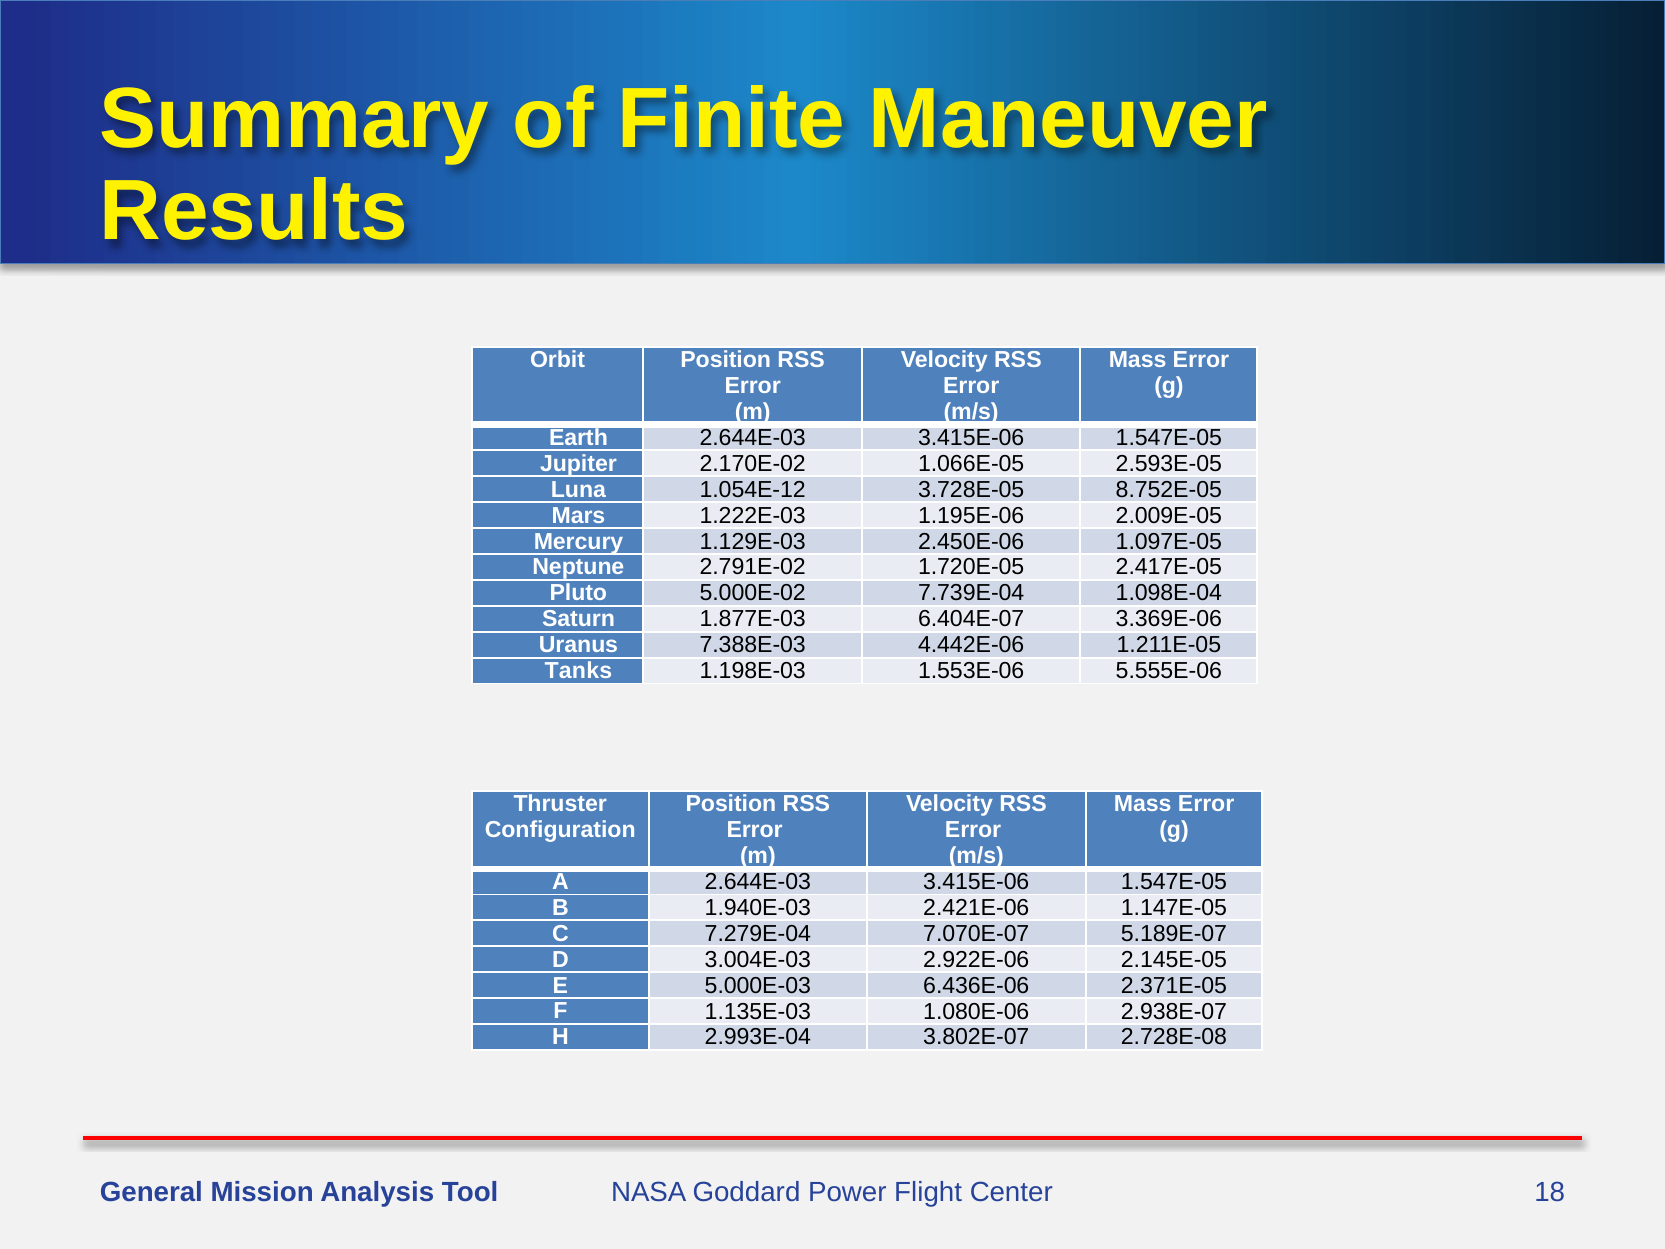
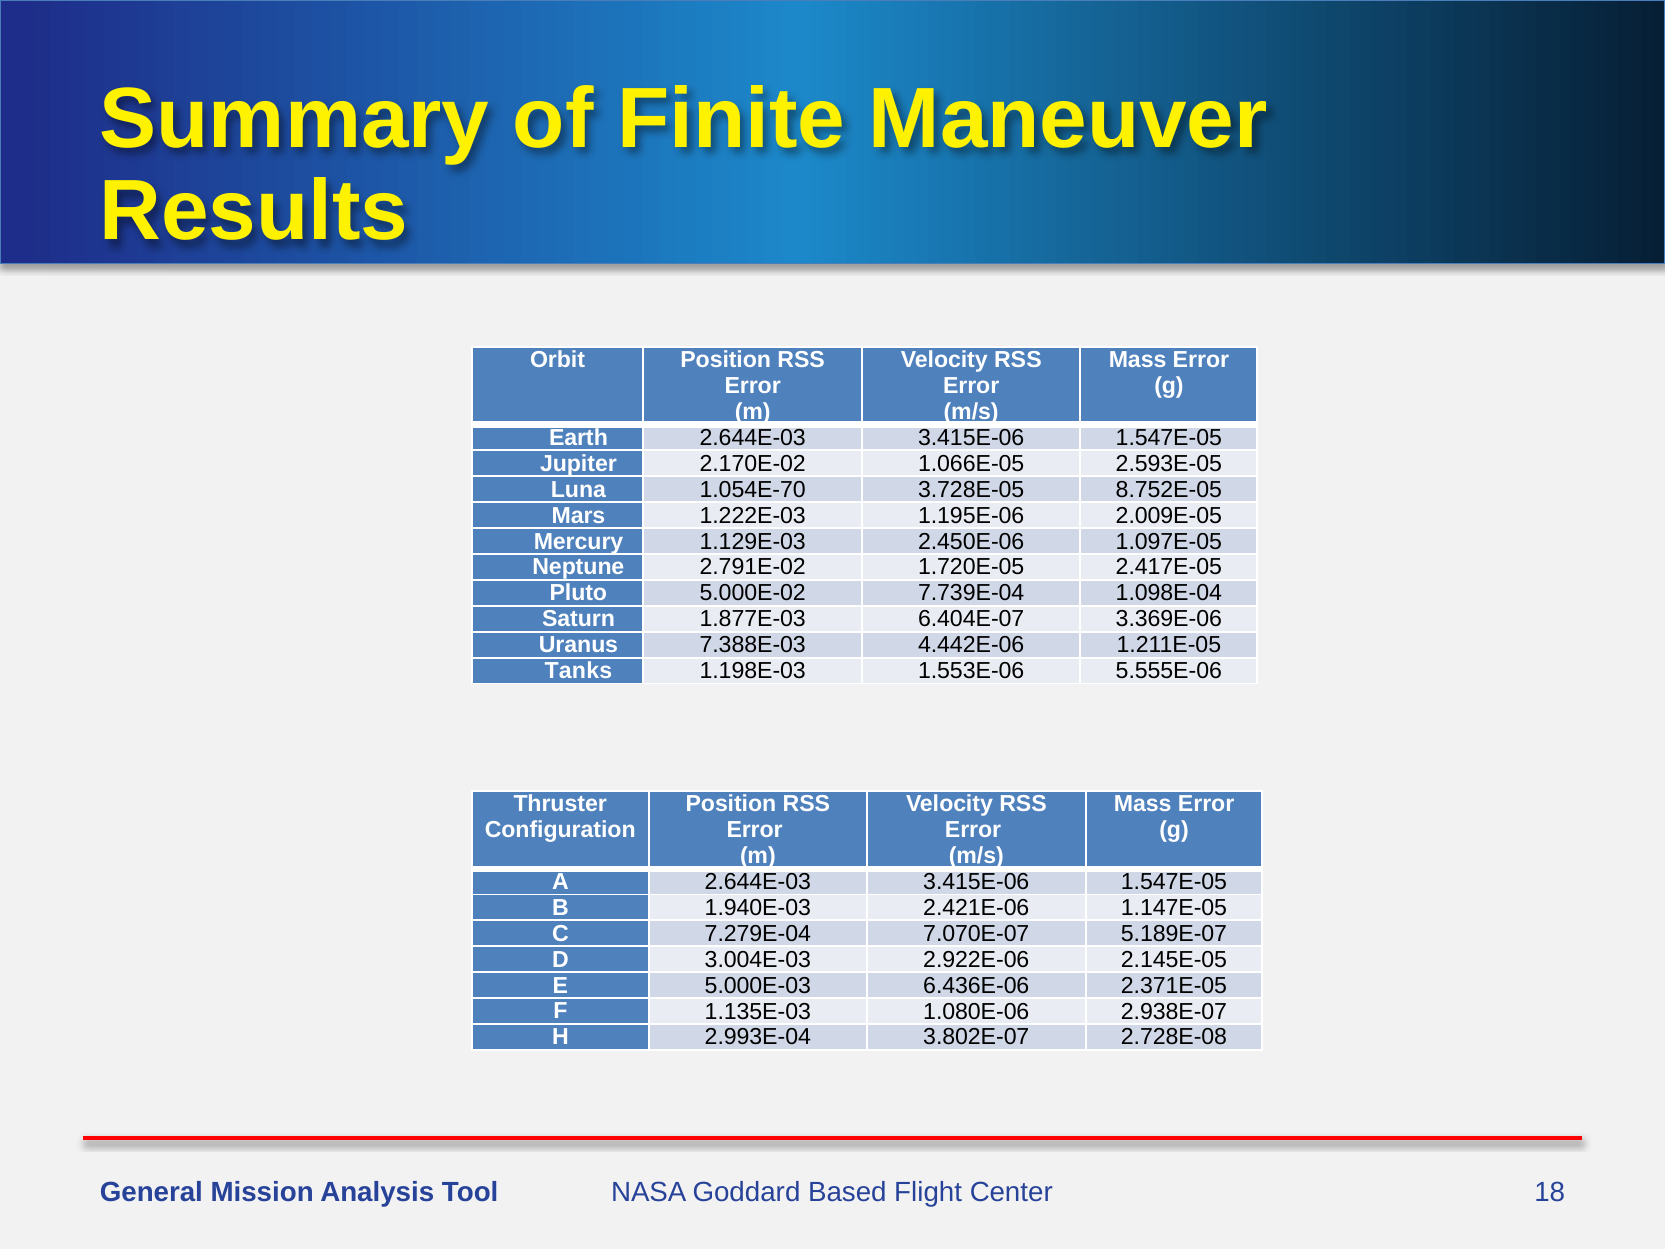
1.054E-12: 1.054E-12 -> 1.054E-70 (753, 490)
Power: Power -> Based (847, 1193)
